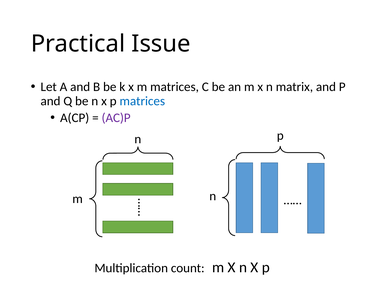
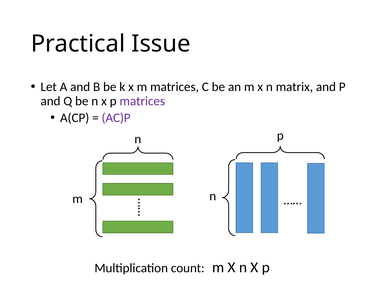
matrices colour: blue -> purple (142, 101)
